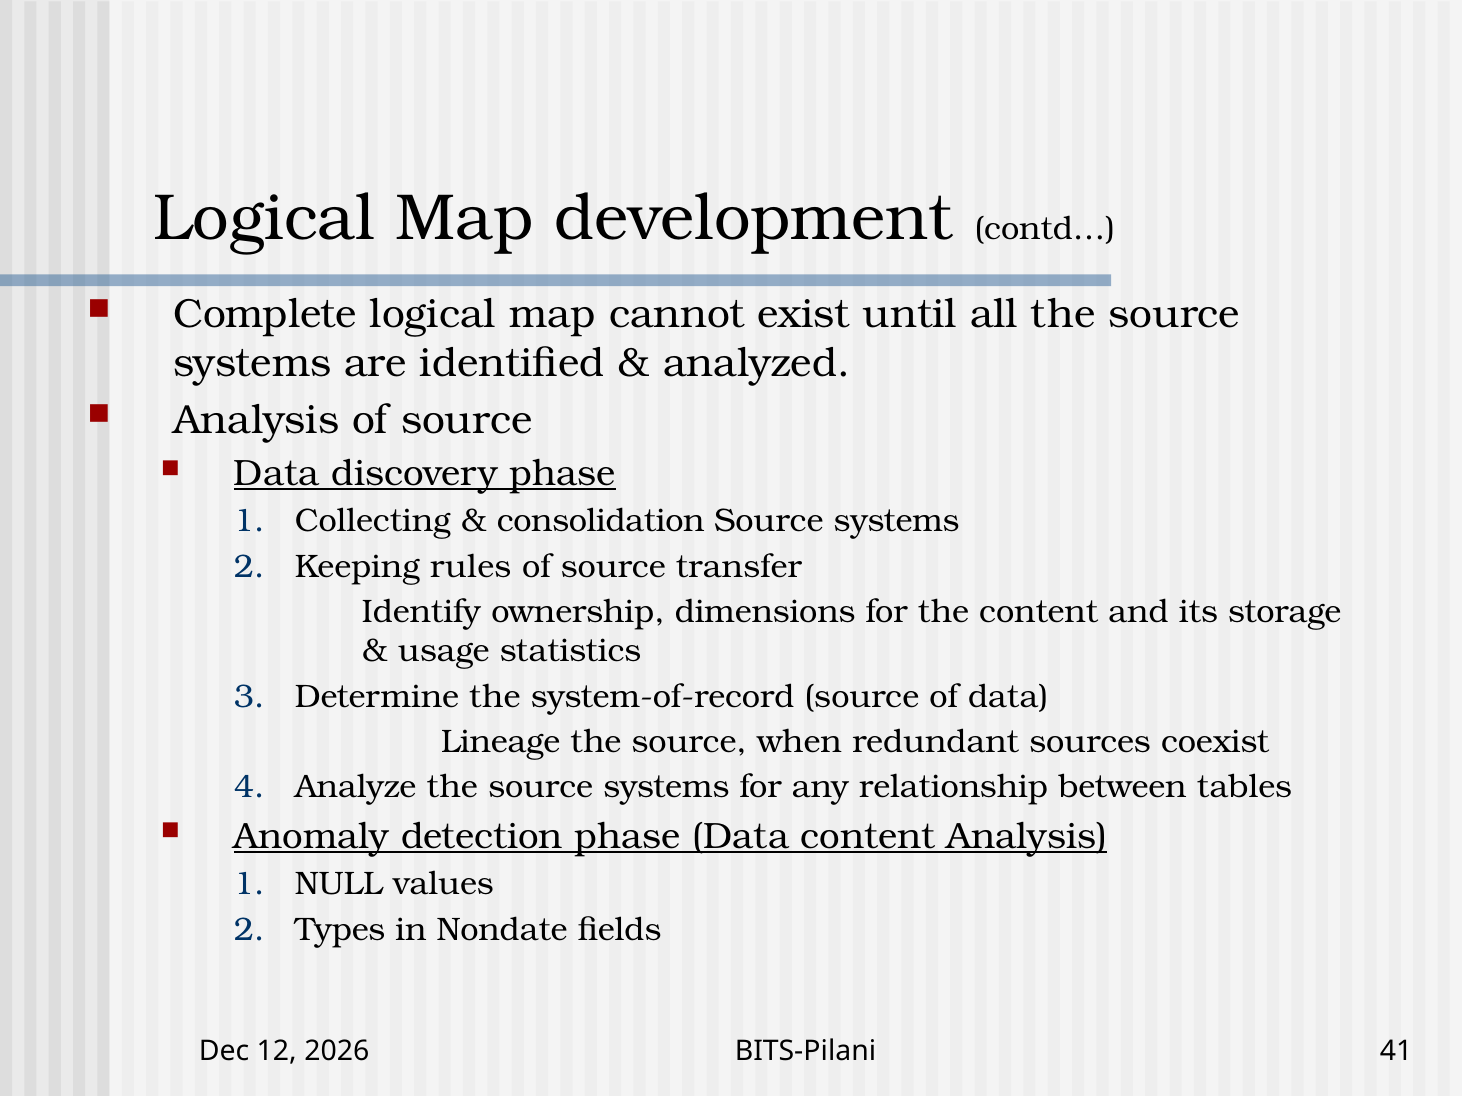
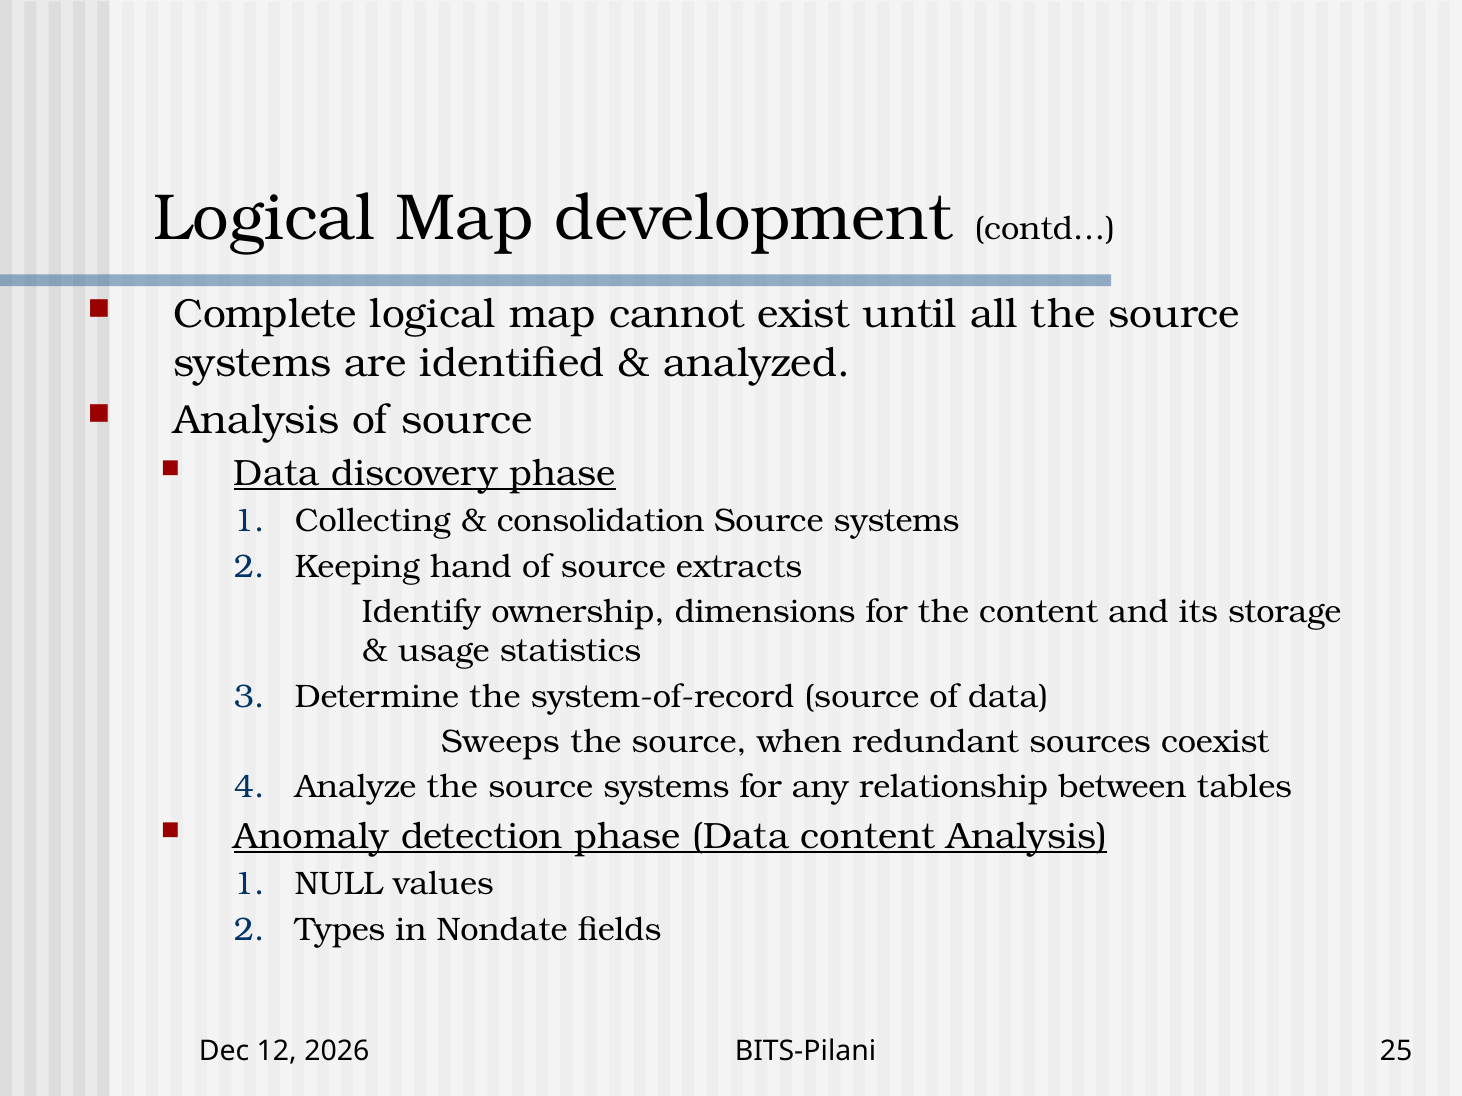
rules: rules -> hand (471, 567)
transfer: transfer -> extracts (739, 567)
Lineage: Lineage -> Sweeps (500, 742)
41: 41 -> 25 (1396, 1051)
